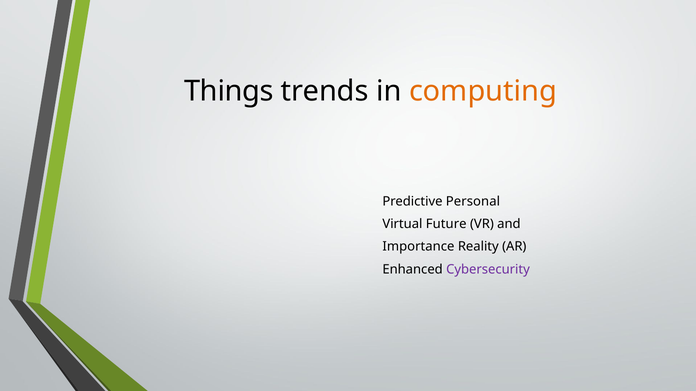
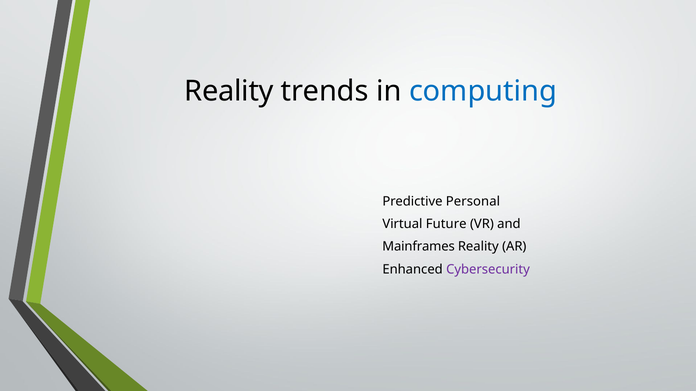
Things: Things -> Reality (229, 91)
computing colour: orange -> blue (483, 91)
Importance: Importance -> Mainframes (419, 247)
